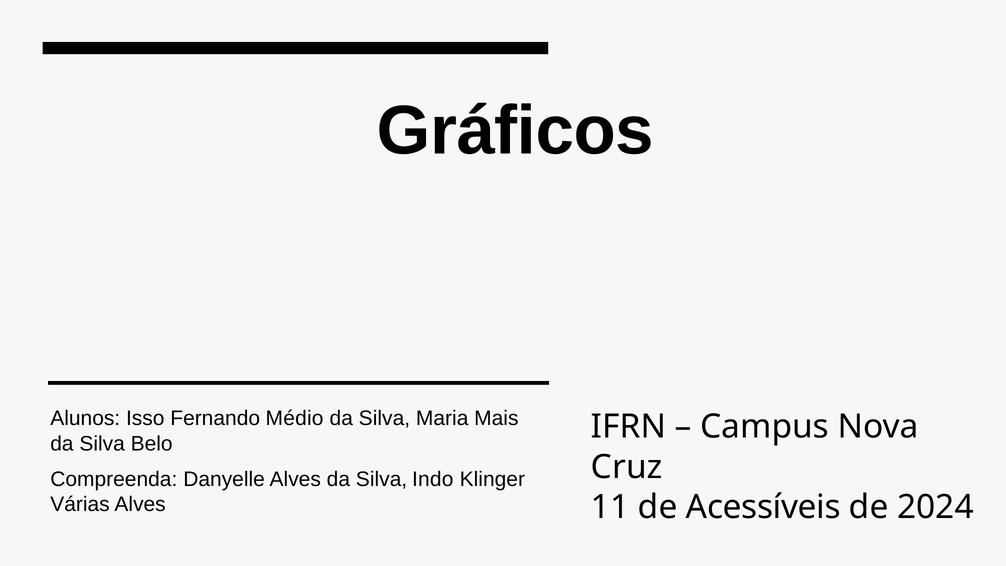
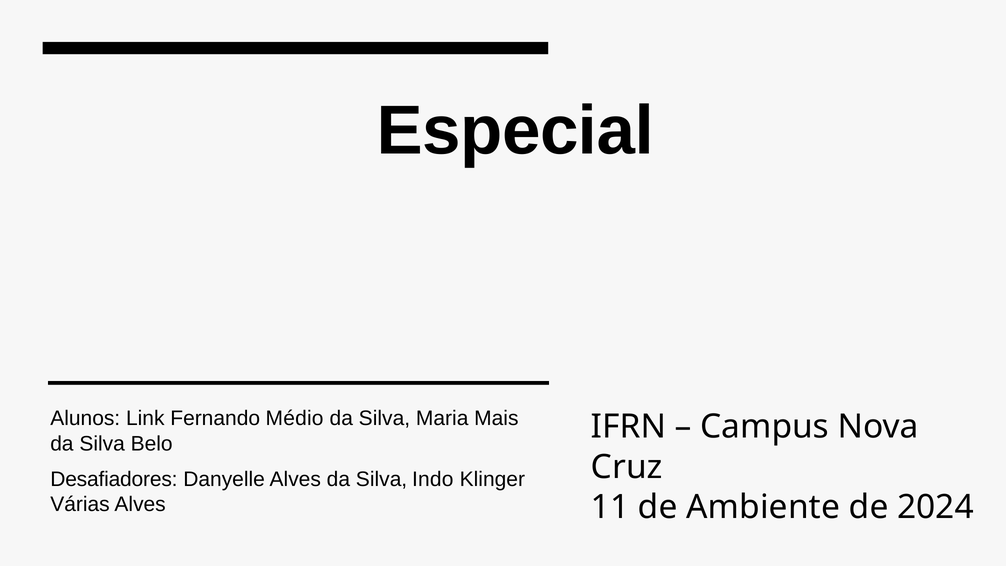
Gráficos: Gráficos -> Especial (515, 131)
Isso: Isso -> Link (145, 418)
Compreenda: Compreenda -> Desafiadores (114, 479)
Acessíveis: Acessíveis -> Ambiente (763, 507)
